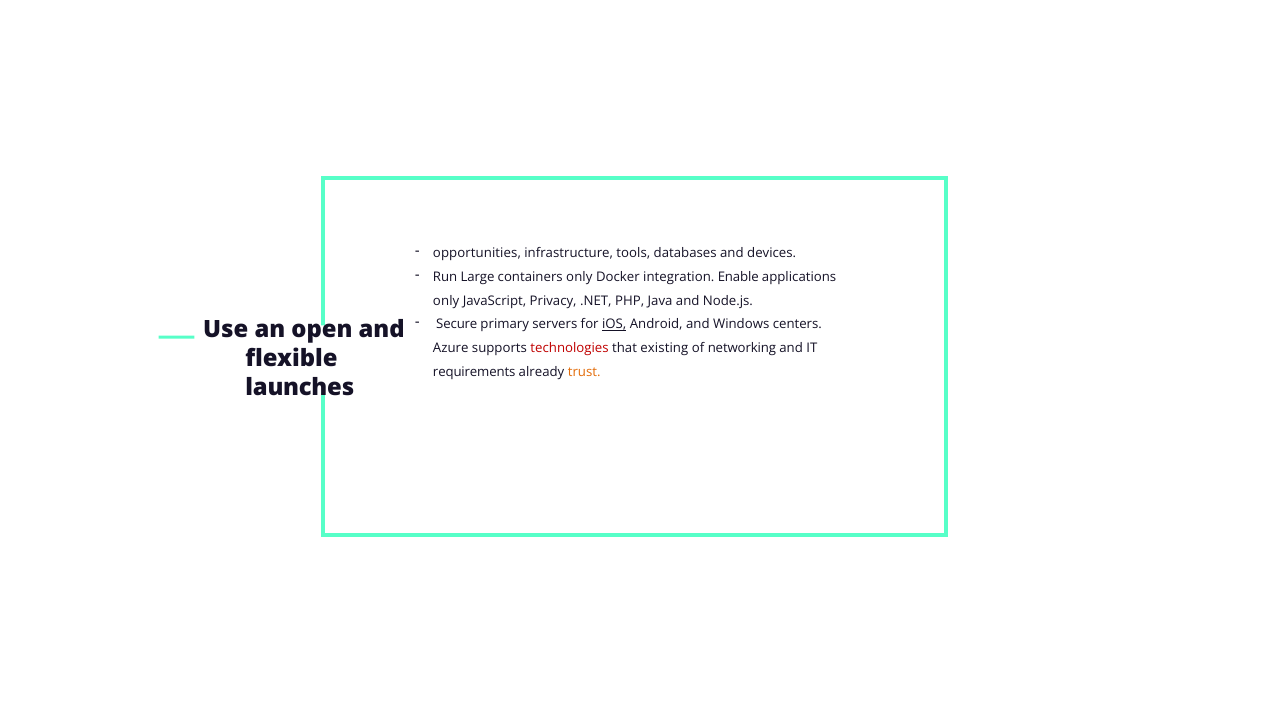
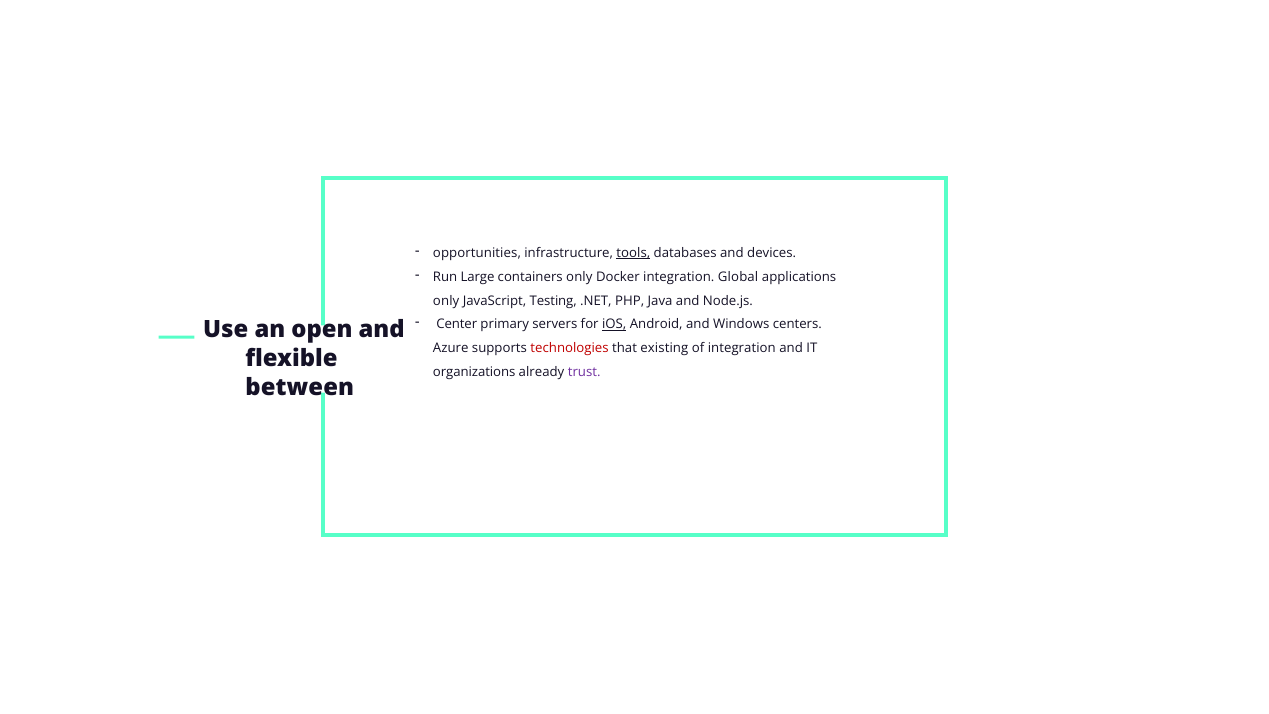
tools underline: none -> present (633, 253)
Enable: Enable -> Global (738, 277)
Privacy: Privacy -> Testing (553, 301)
Secure: Secure -> Center (457, 324)
of networking: networking -> integration (742, 348)
requirements: requirements -> organizations (474, 372)
trust colour: orange -> purple (584, 372)
launches: launches -> between (300, 387)
